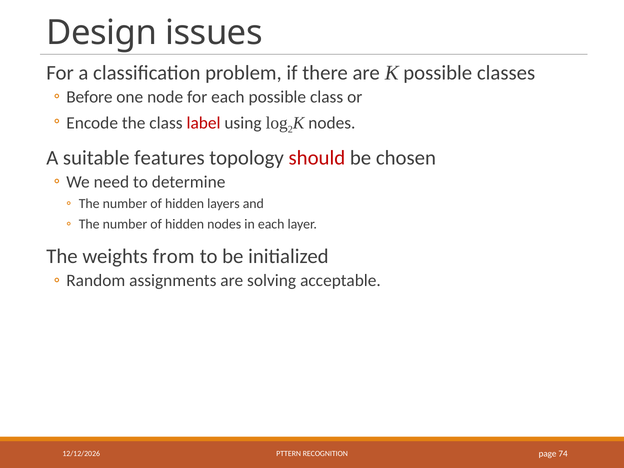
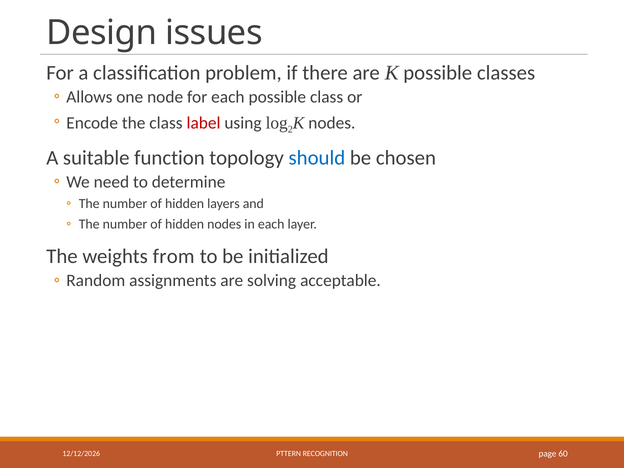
Before: Before -> Allows (89, 97)
features: features -> function (169, 158)
should colour: red -> blue (317, 158)
74: 74 -> 60 (563, 454)
